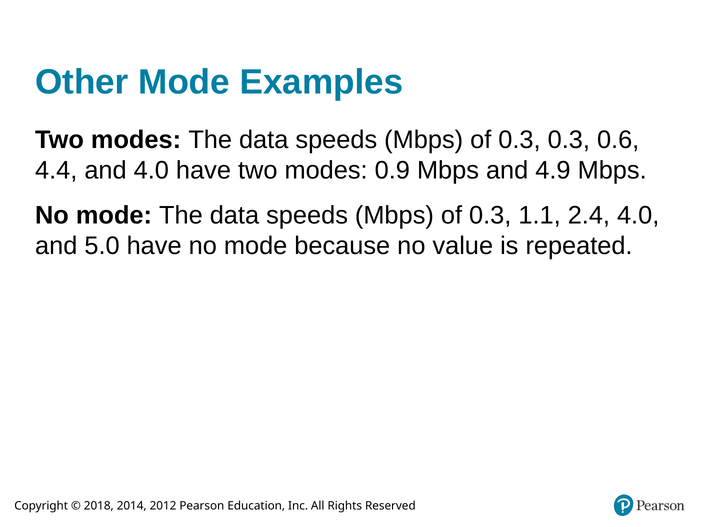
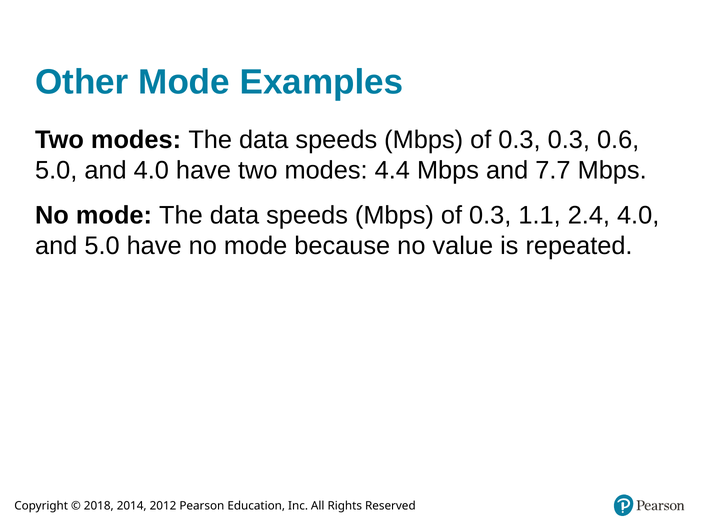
4.4: 4.4 -> 5.0 (56, 170)
0.9: 0.9 -> 4.4 (392, 170)
4.9: 4.9 -> 7.7 (553, 170)
